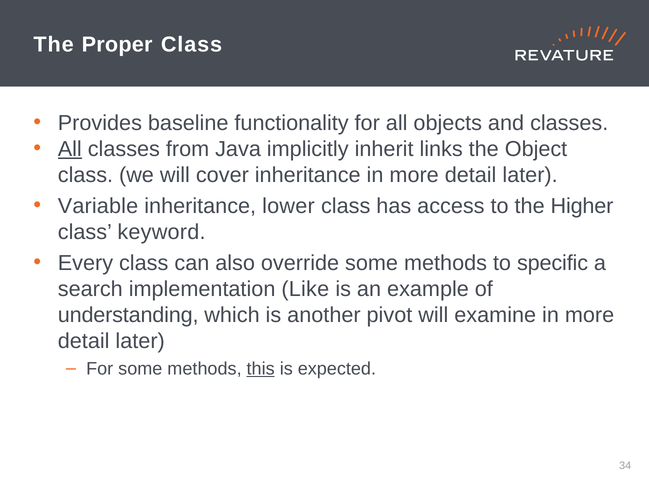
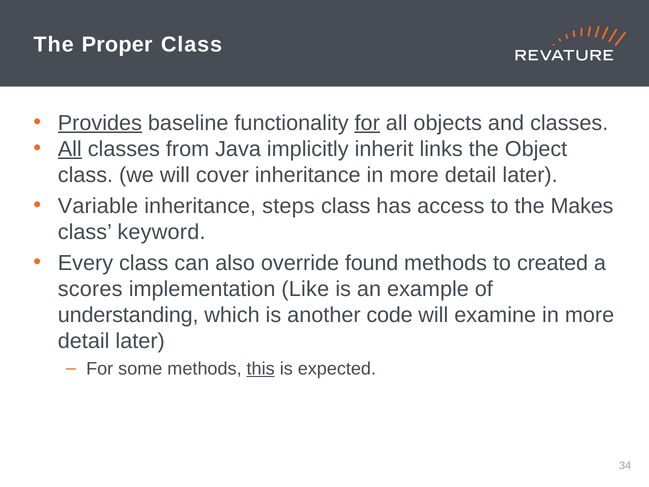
Provides underline: none -> present (100, 123)
for underline: none -> present (367, 123)
lower: lower -> steps (288, 206)
Higher: Higher -> Makes (582, 206)
override some: some -> found (372, 263)
specific: specific -> created (553, 263)
search: search -> scores (90, 289)
pivot: pivot -> code (390, 315)
